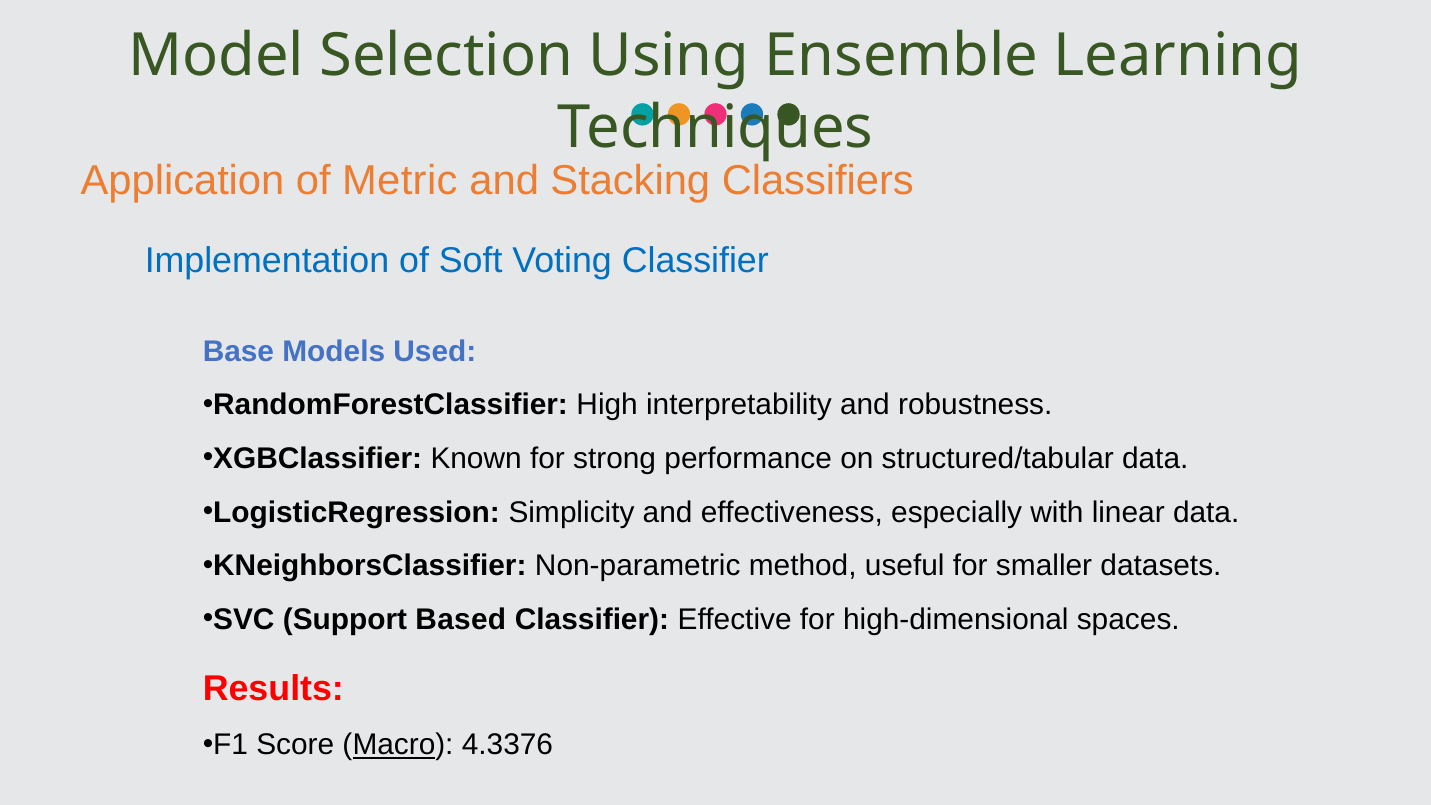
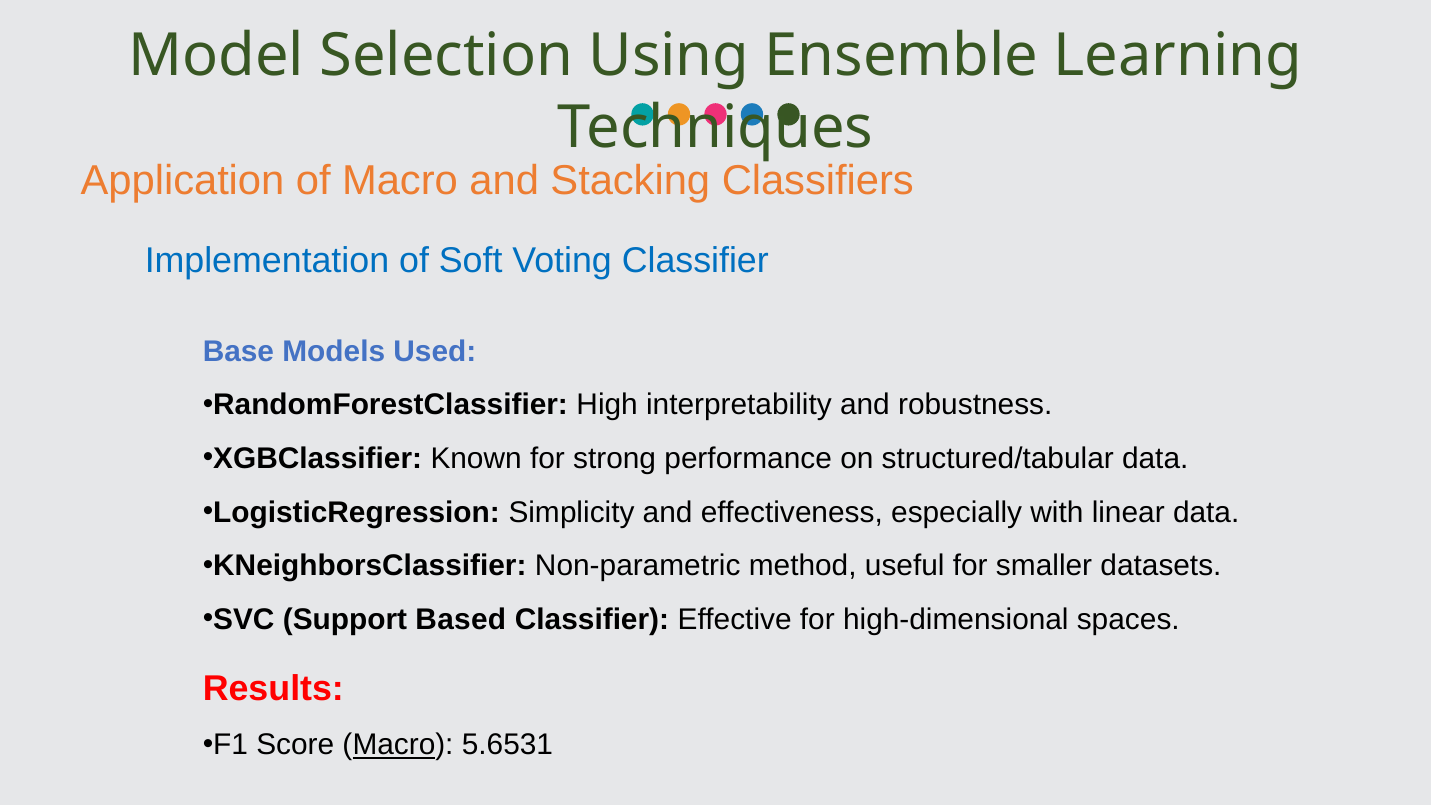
of Metric: Metric -> Macro (400, 181)
4.3376: 4.3376 -> 5.6531 (507, 745)
